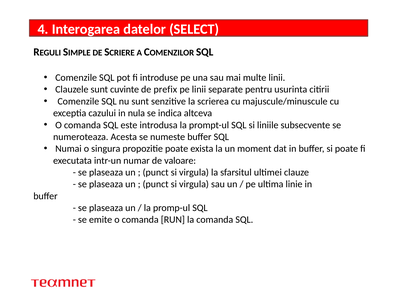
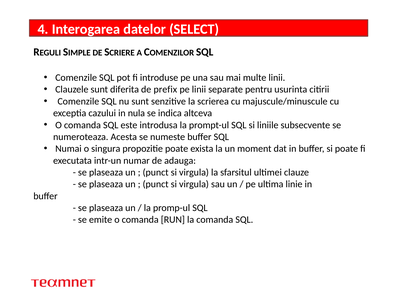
cuvinte: cuvinte -> diferita (125, 89)
valoare: valoare -> adauga (180, 160)
